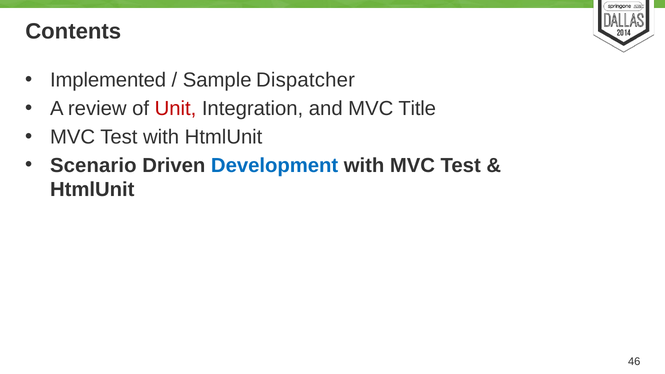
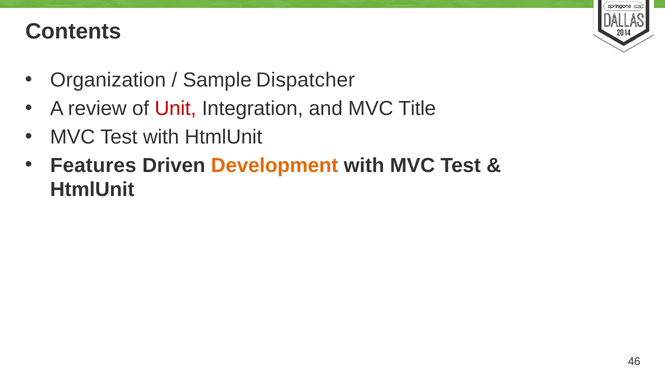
Implemented: Implemented -> Organization (108, 80)
Scenario: Scenario -> Features (93, 165)
Development colour: blue -> orange (275, 165)
